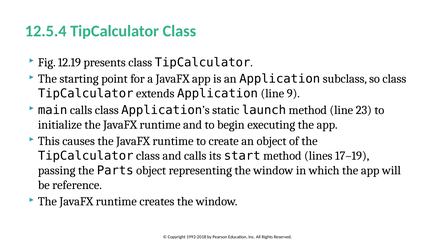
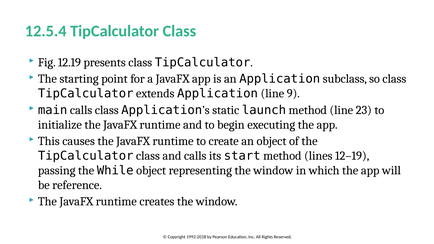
17–19: 17–19 -> 12–19 (352, 156)
Parts: Parts -> While (115, 171)
